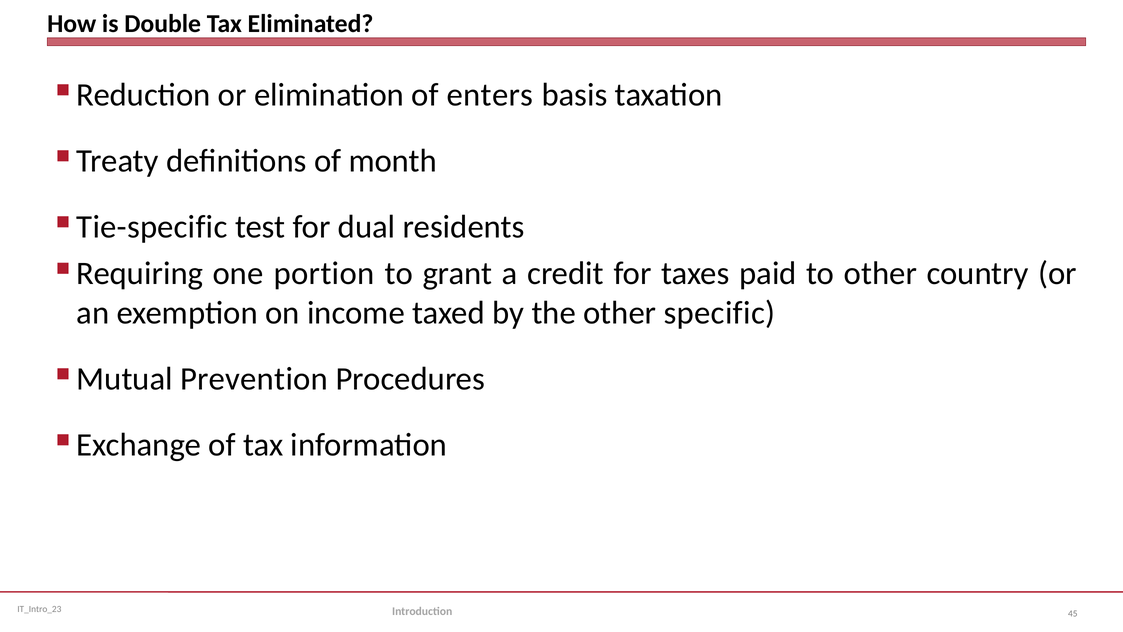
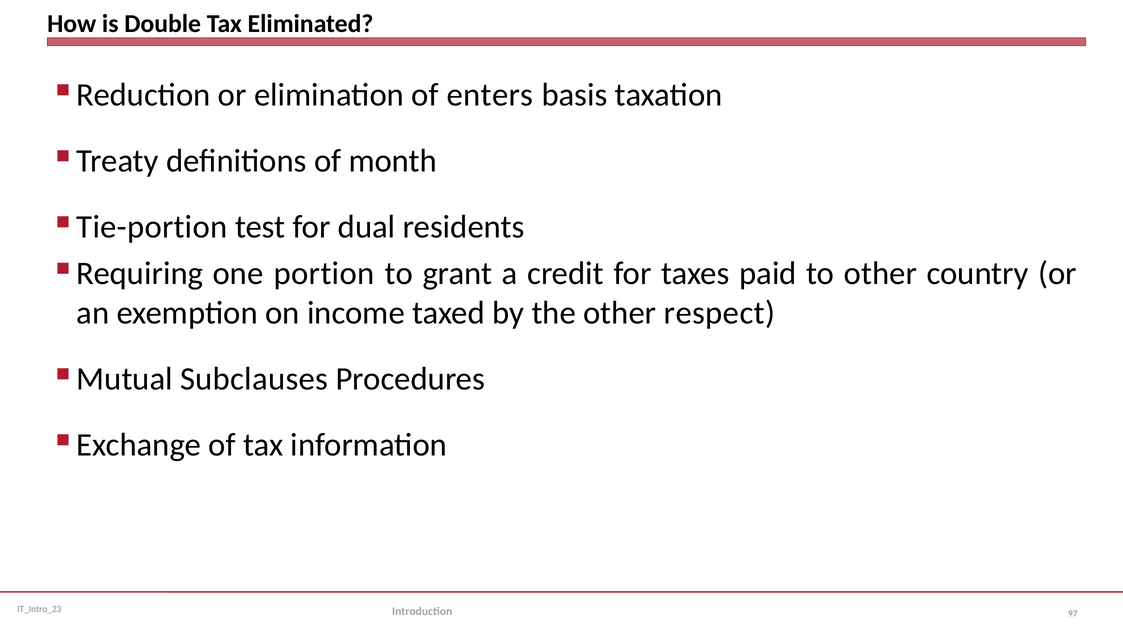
Tie-specific: Tie-specific -> Tie-portion (152, 227)
specific: specific -> respect (719, 313)
Prevention: Prevention -> Subclauses (254, 379)
45: 45 -> 97 (1073, 613)
